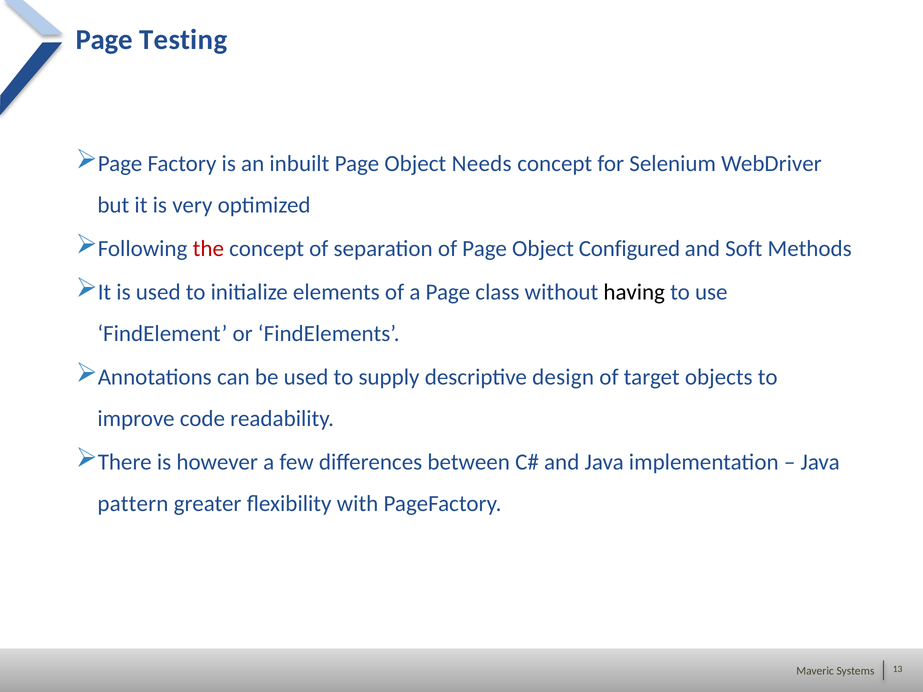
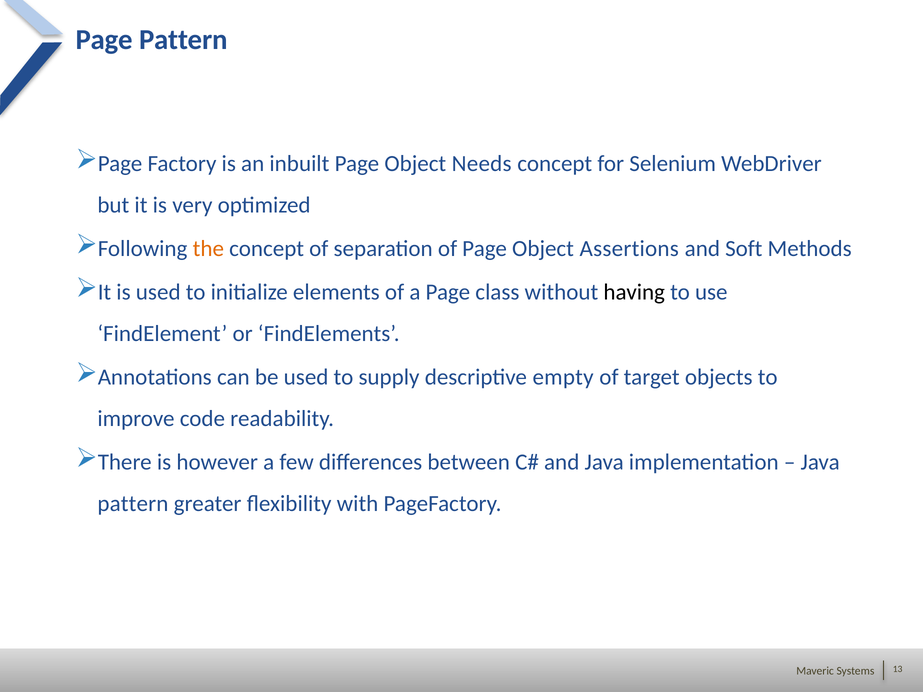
Page Testing: Testing -> Pattern (183, 40)
the colour: red -> orange (208, 249)
Configured: Configured -> Assertions (629, 249)
design: design -> empty (563, 377)
